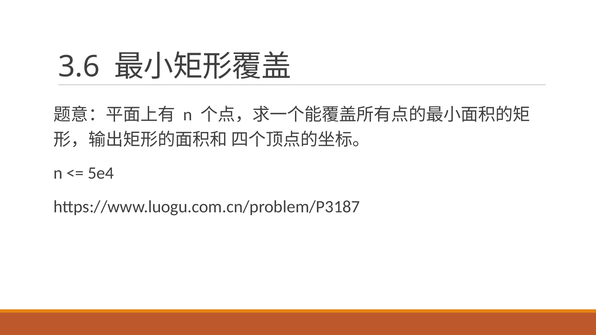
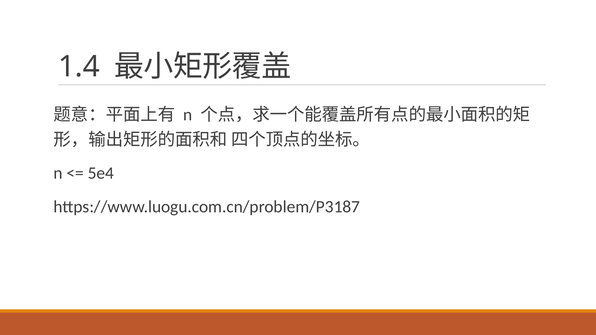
3.6: 3.6 -> 1.4 (79, 67)
